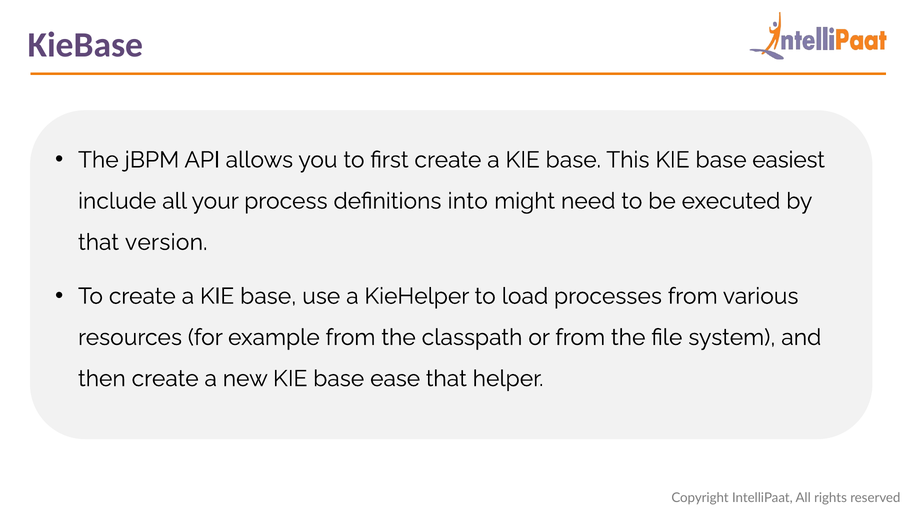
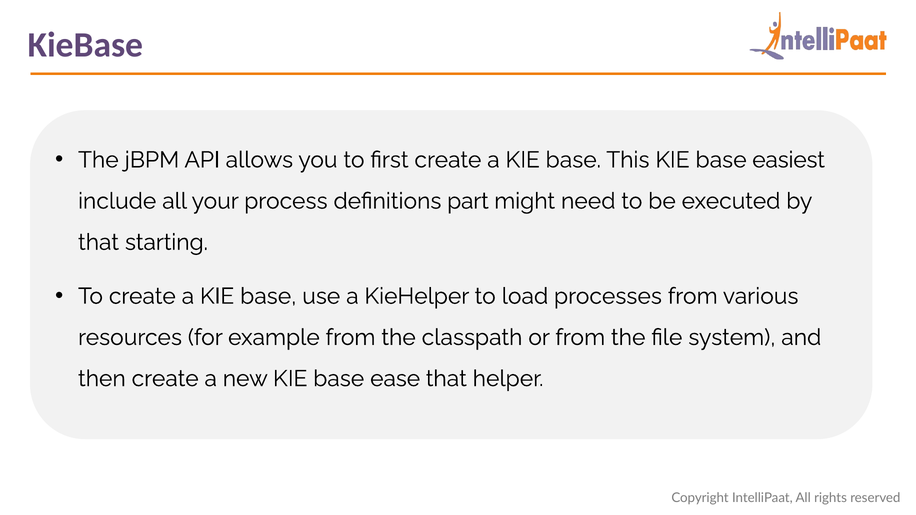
into: into -> part (468, 201)
version: version -> starting (166, 242)
